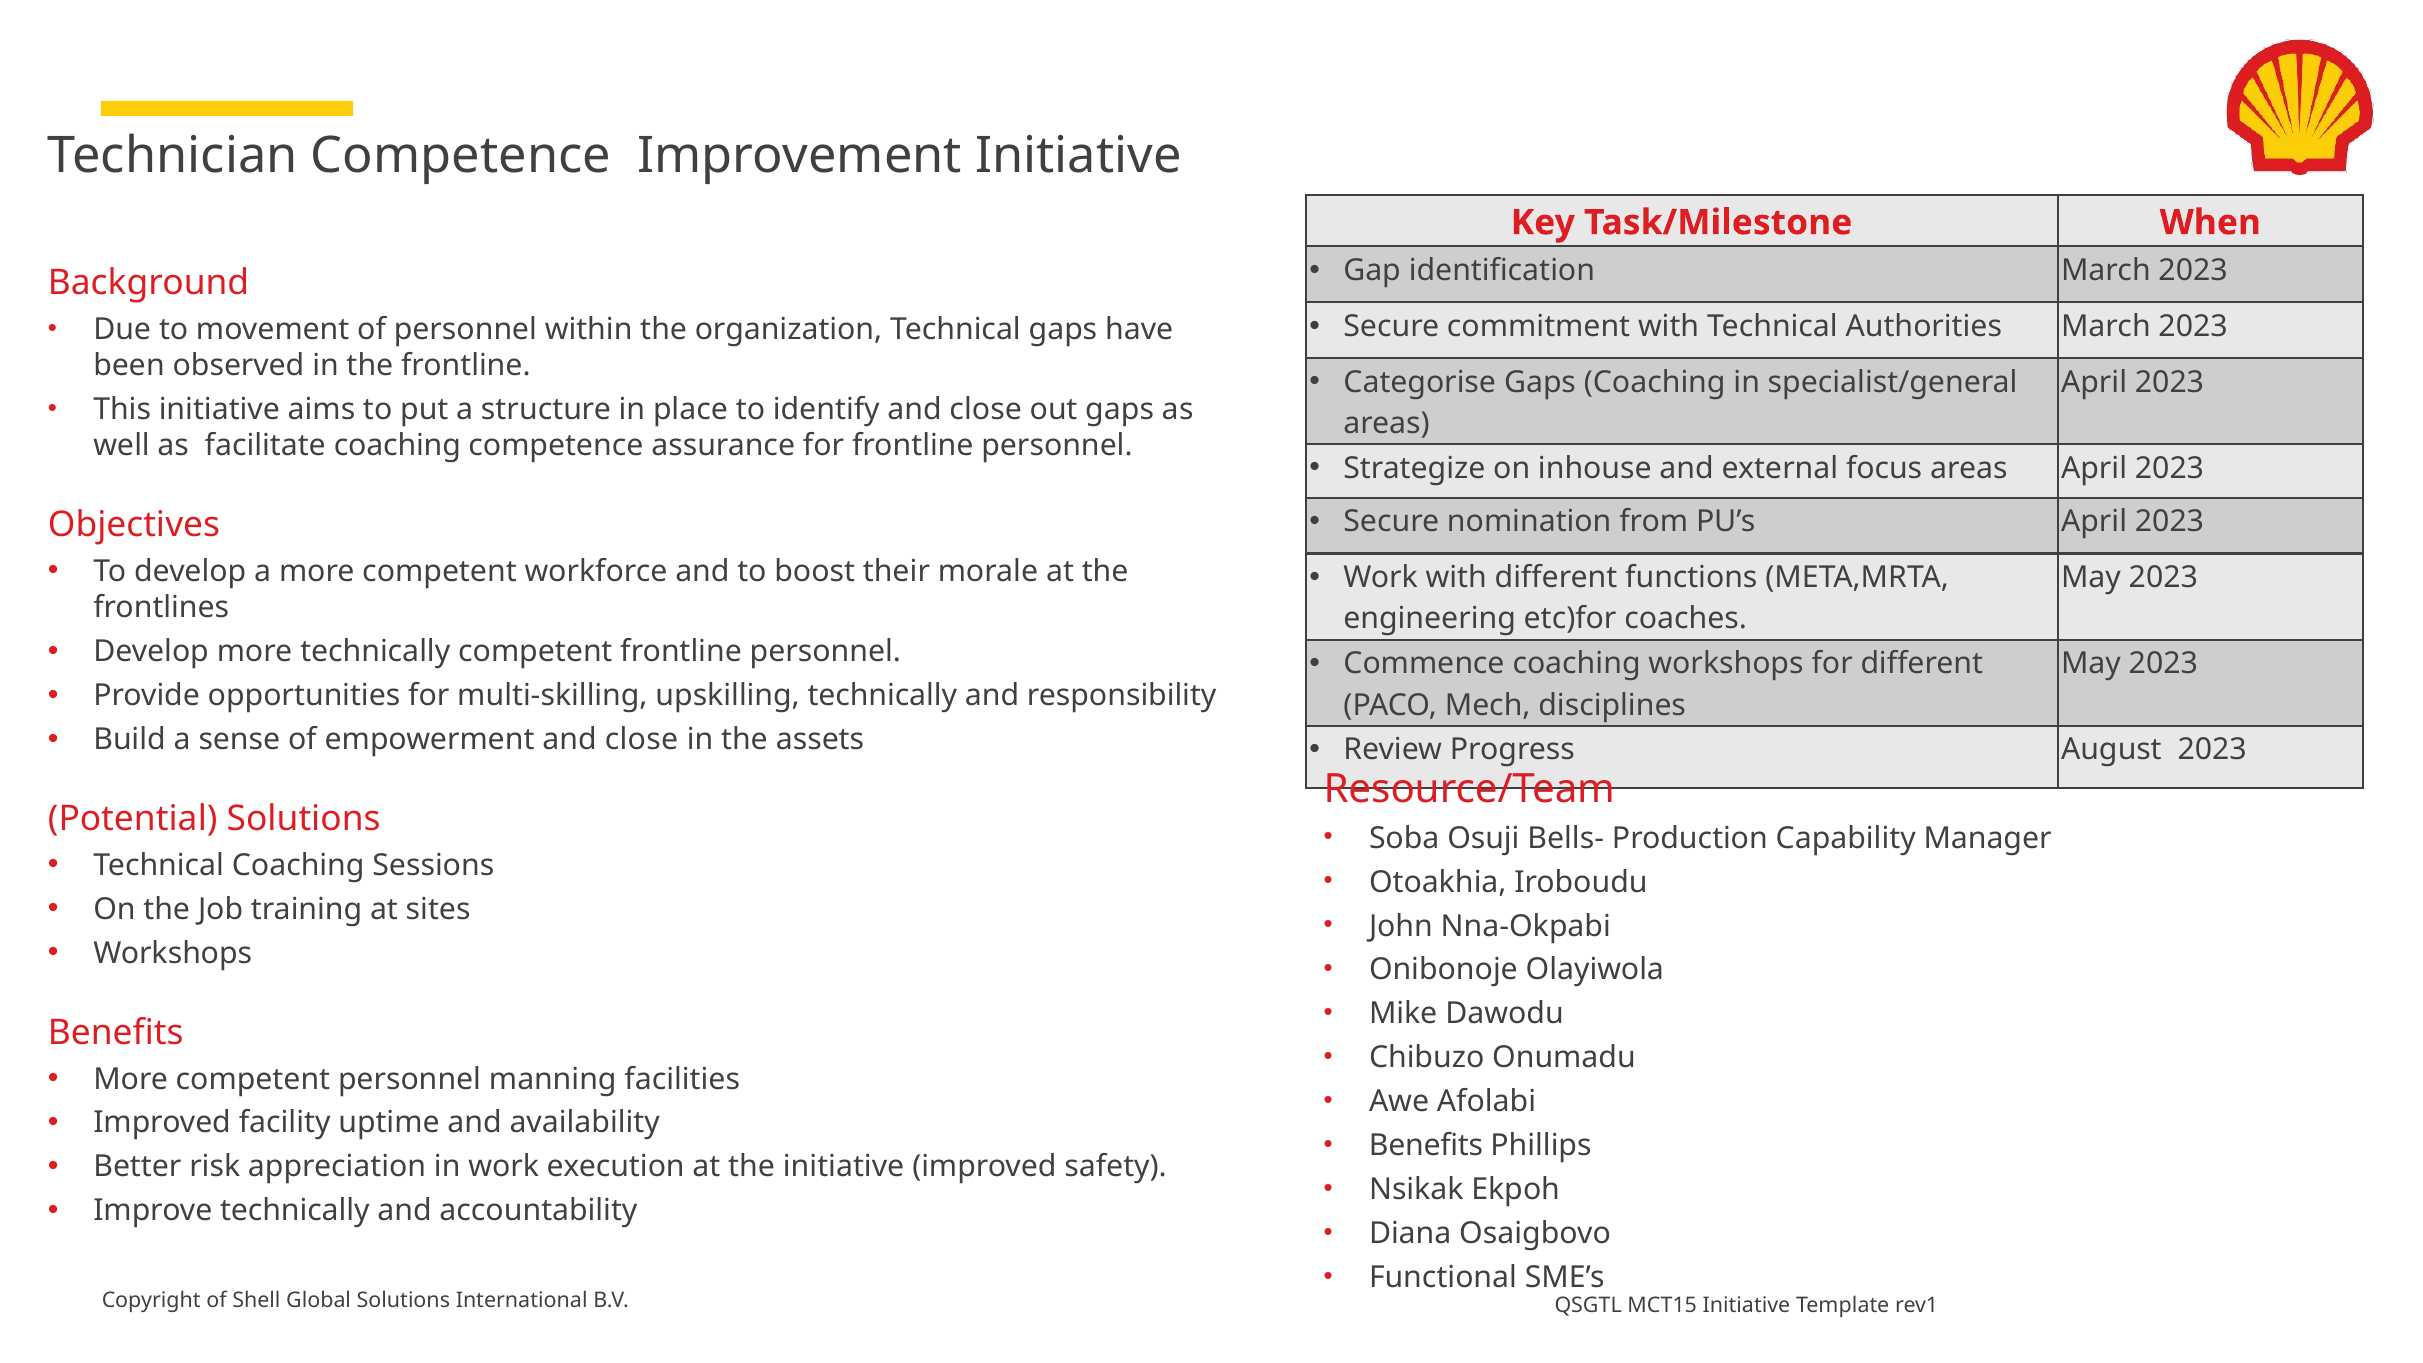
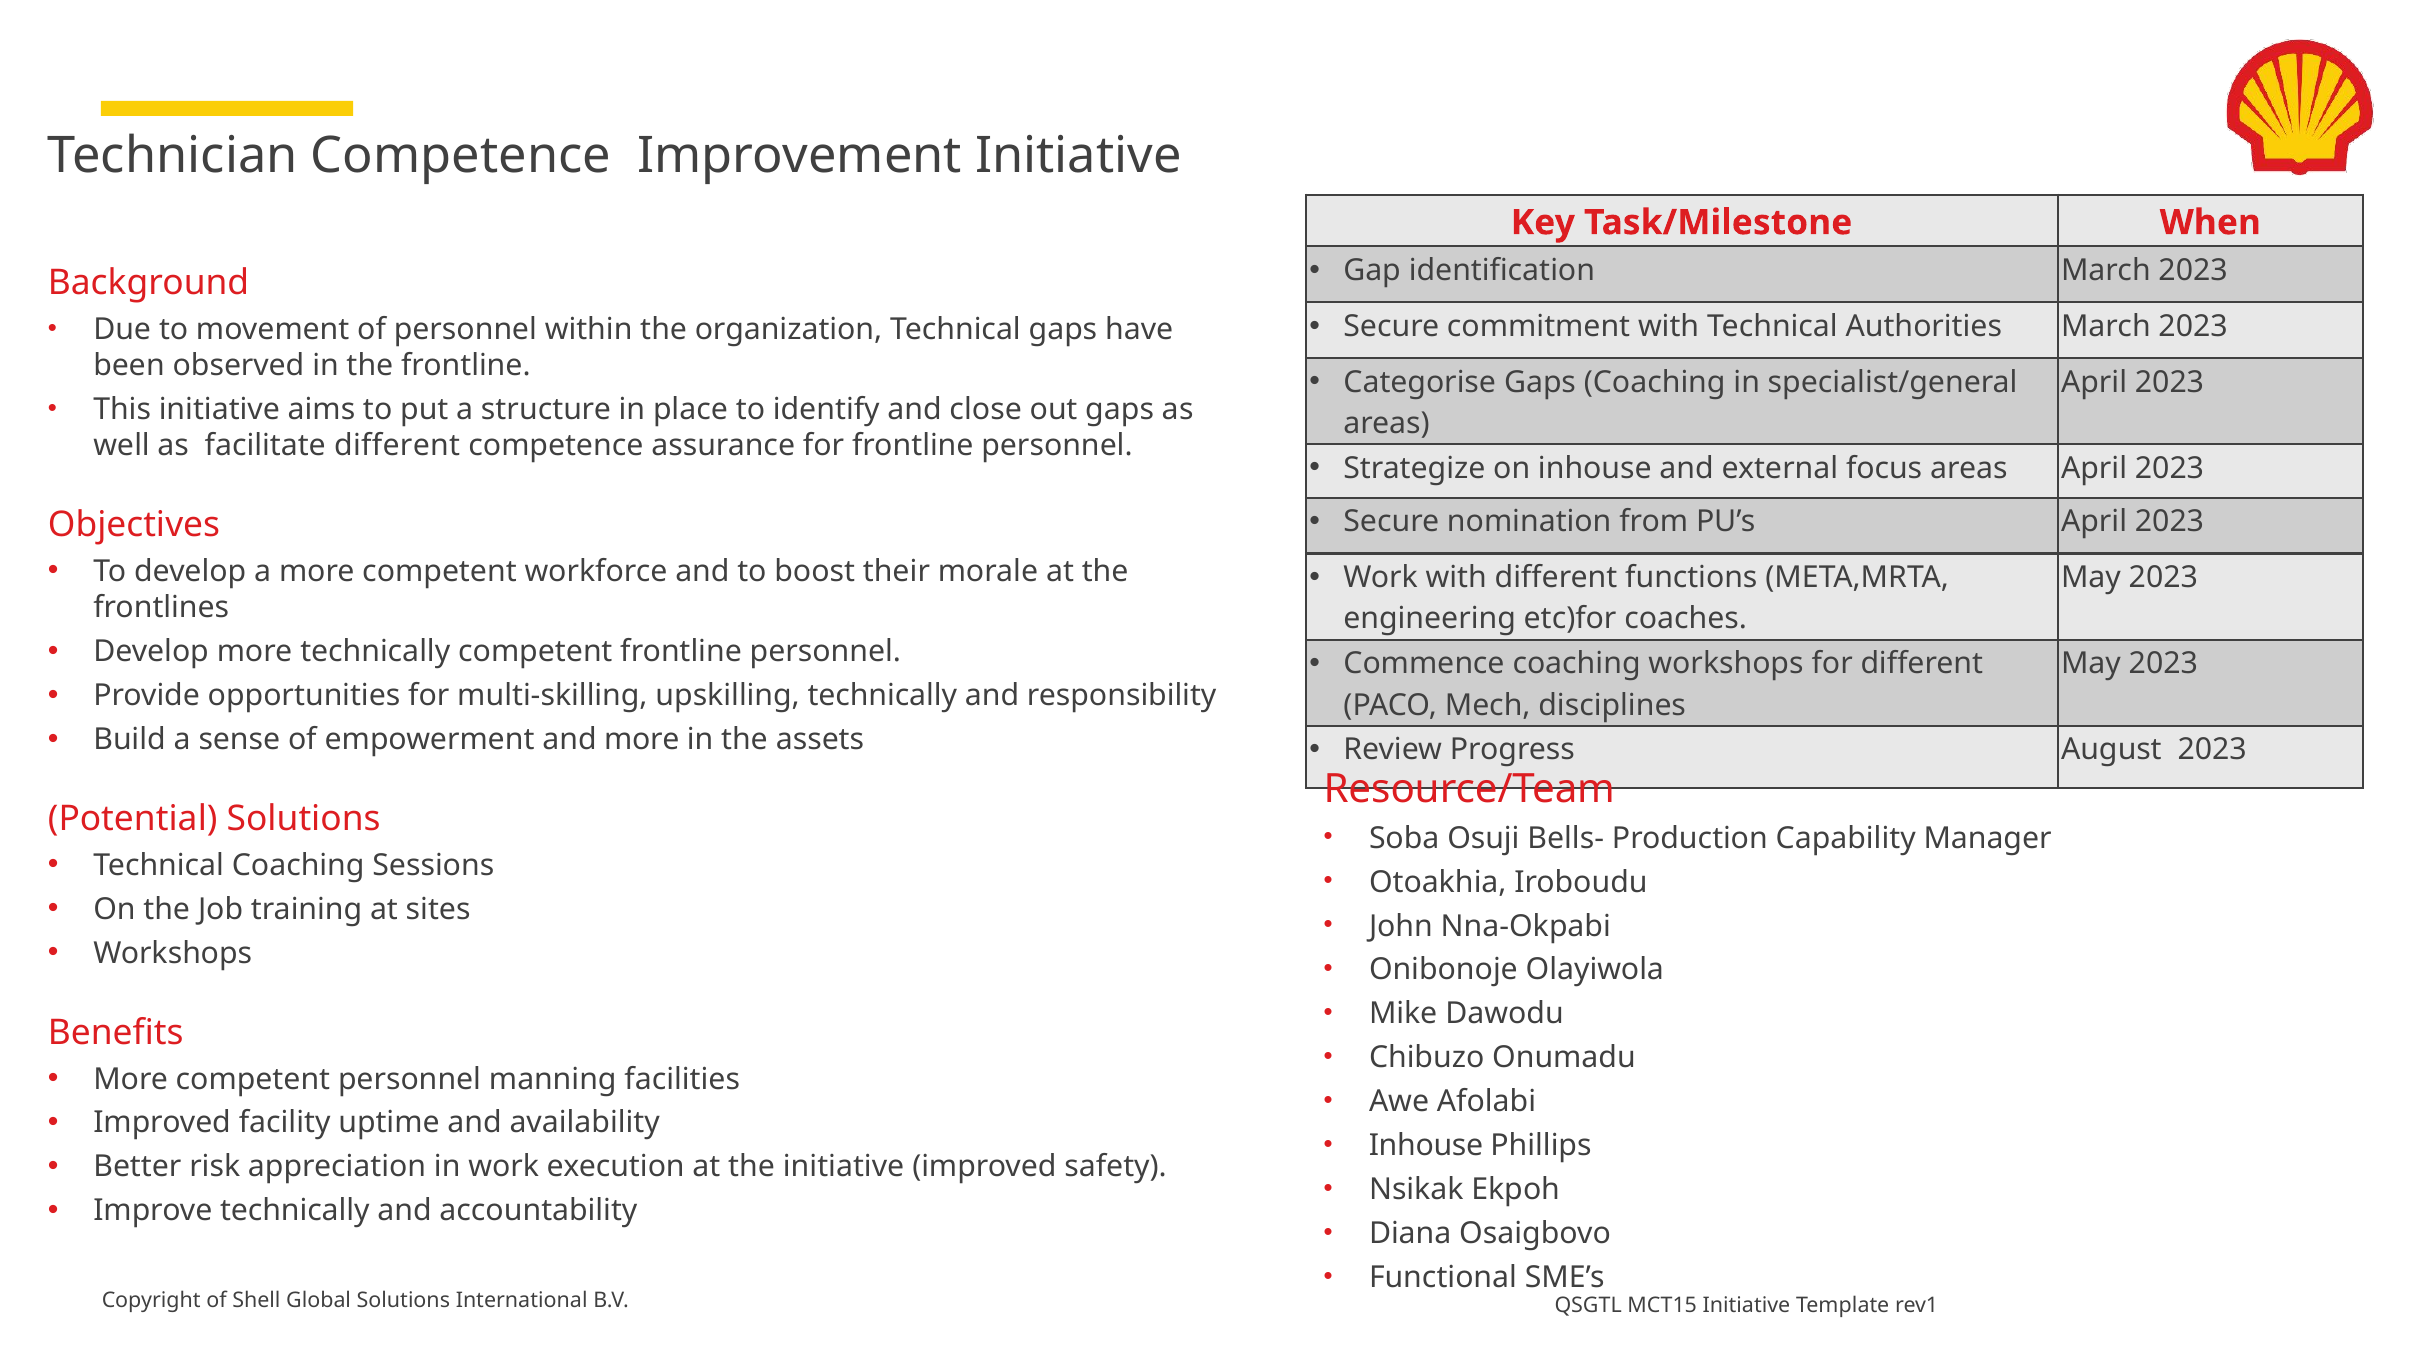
facilitate coaching: coaching -> different (397, 446)
empowerment and close: close -> more (642, 740)
Benefits: Benefits -> Inhouse (1426, 1146)
